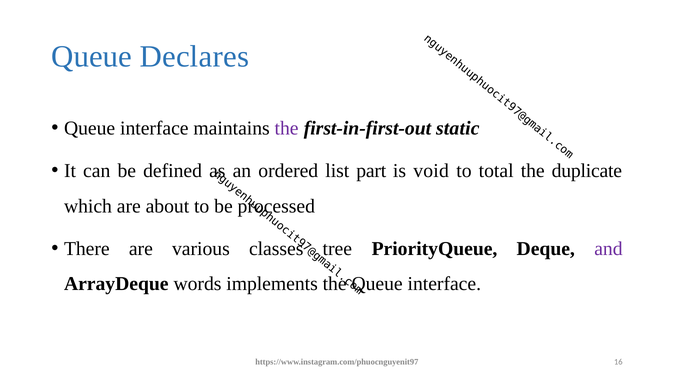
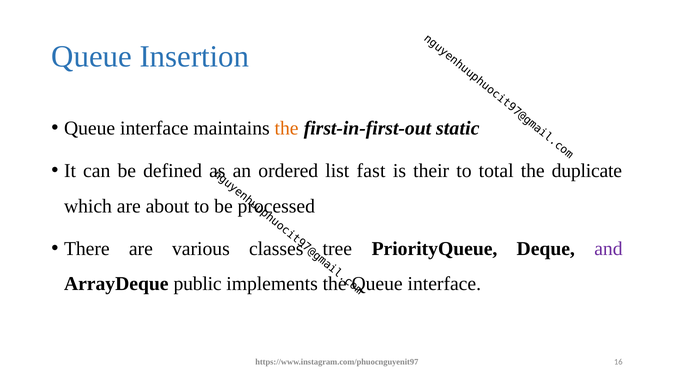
Declares: Declares -> Insertion (194, 57)
the colour: purple -> orange (287, 128)
part: part -> fast (371, 171)
void: void -> their (431, 171)
words: words -> public (198, 284)
